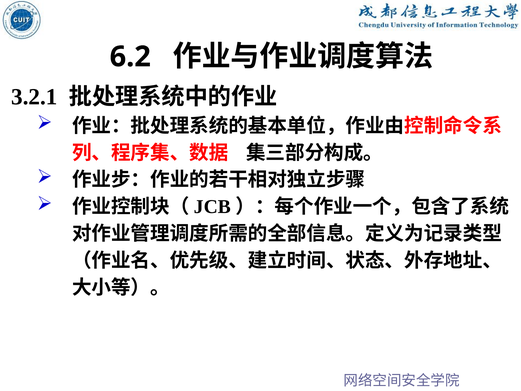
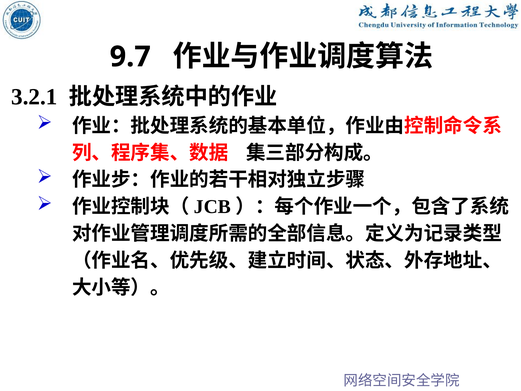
6.2: 6.2 -> 9.7 (130, 57)
